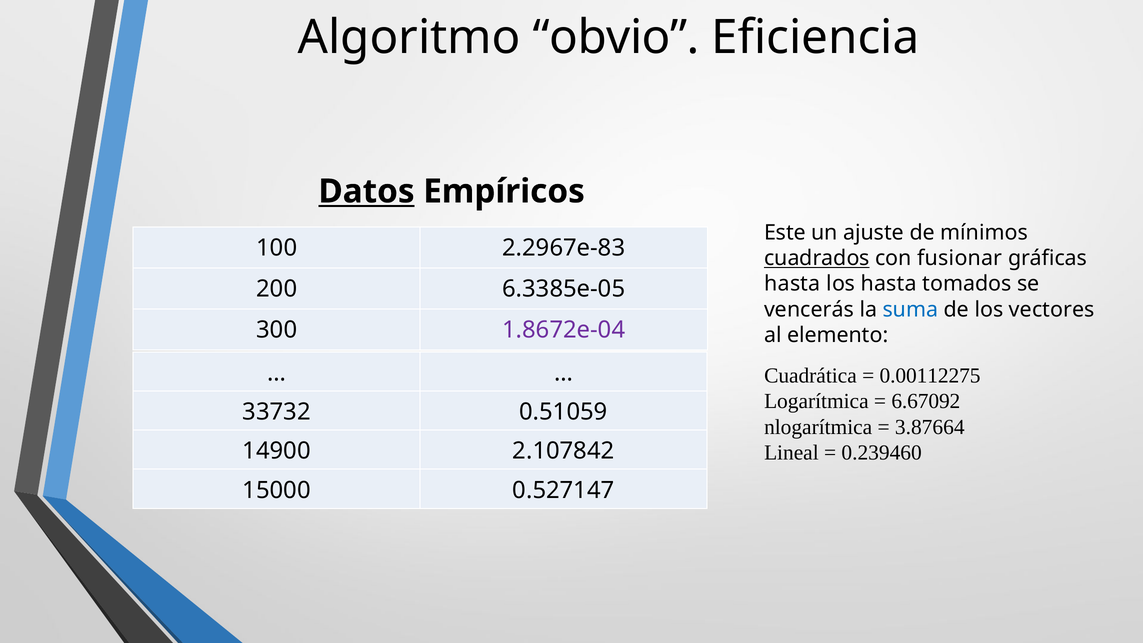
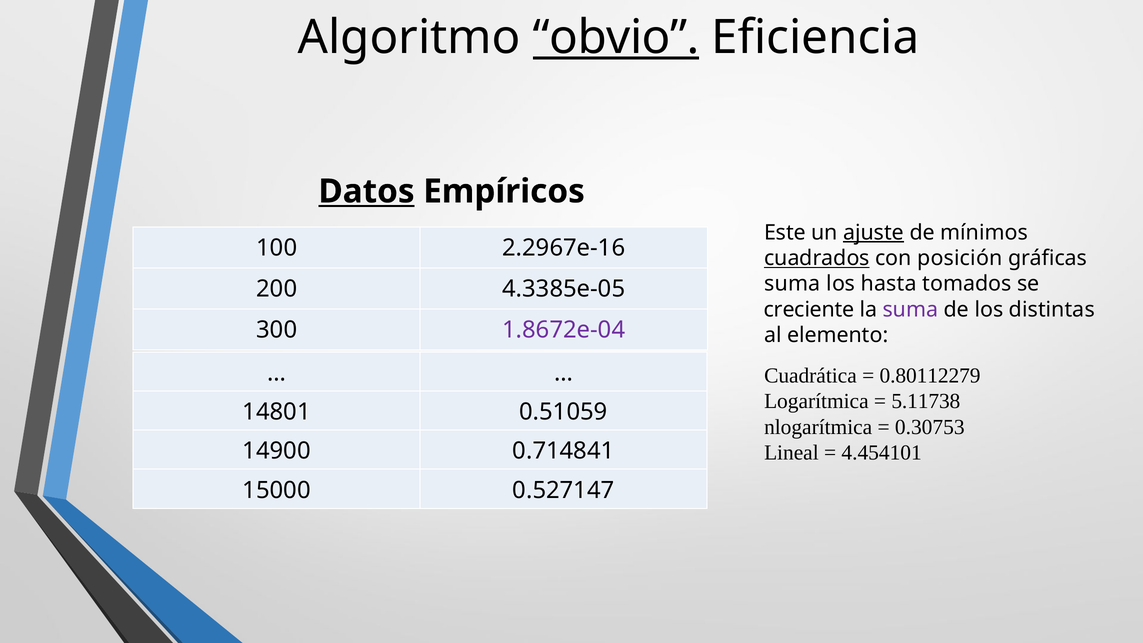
obvio underline: none -> present (616, 38)
ajuste underline: none -> present (874, 232)
2.2967e-83: 2.2967e-83 -> 2.2967e-16 (564, 248)
fusionar: fusionar -> posición (960, 258)
hasta: hasta -> suma (792, 284)
6.3385e-05: 6.3385e-05 -> 4.3385e-05 (564, 289)
vencerás: vencerás -> creciente (809, 310)
suma colour: blue -> purple (910, 310)
vectores: vectores -> distintas (1052, 310)
0.00112275: 0.00112275 -> 0.80112279 (930, 376)
6.67092: 6.67092 -> 5.11738 (926, 401)
33732: 33732 -> 14801 (277, 412)
3.87664: 3.87664 -> 0.30753 (930, 427)
0.239460: 0.239460 -> 4.454101 (882, 453)
2.107842: 2.107842 -> 0.714841 (563, 451)
